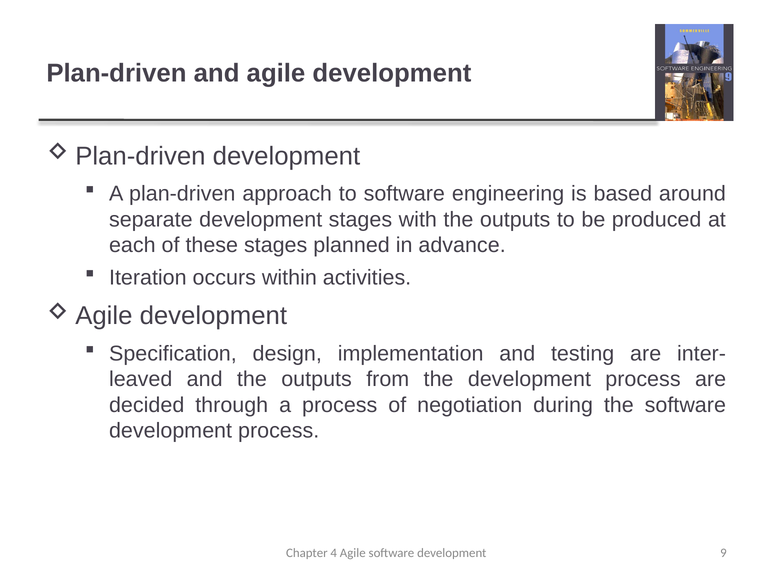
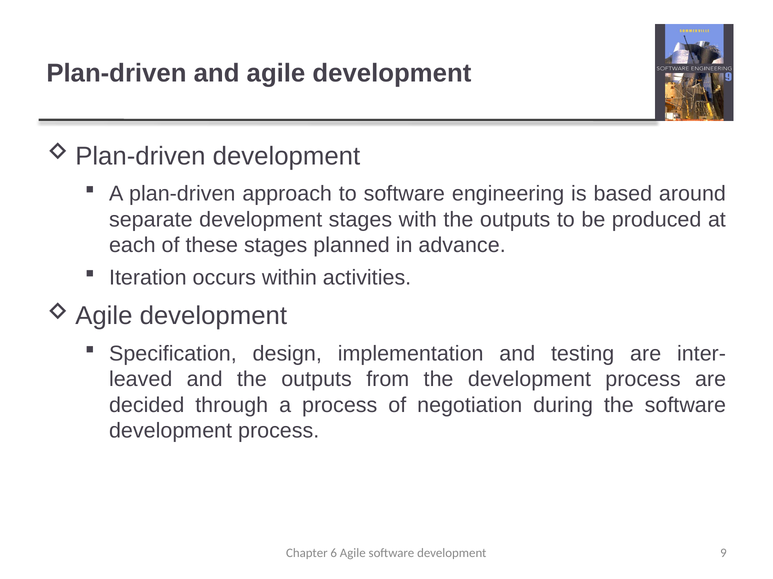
4: 4 -> 6 (334, 554)
